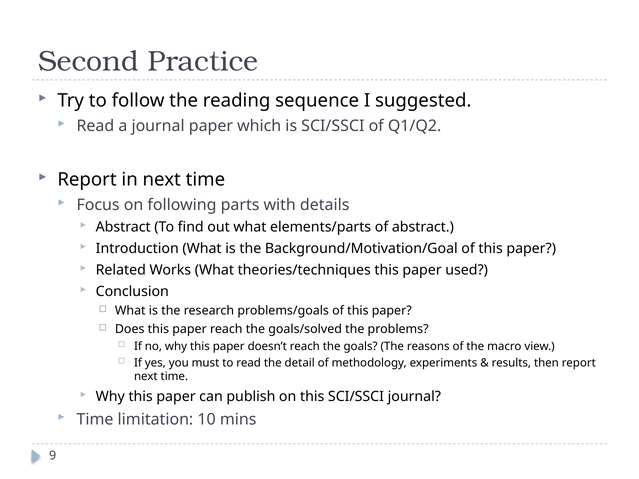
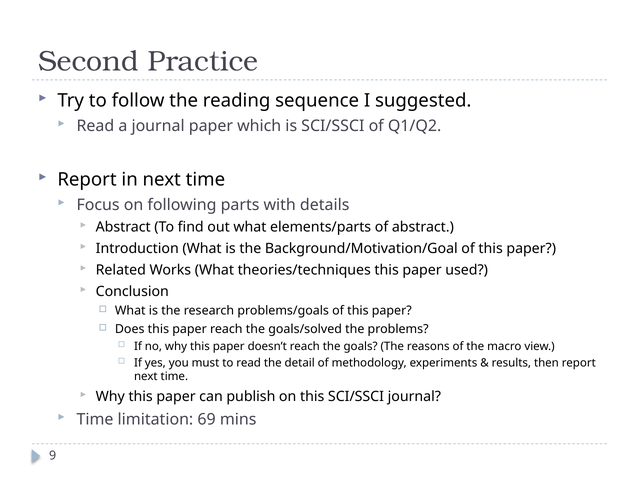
10: 10 -> 69 (207, 420)
